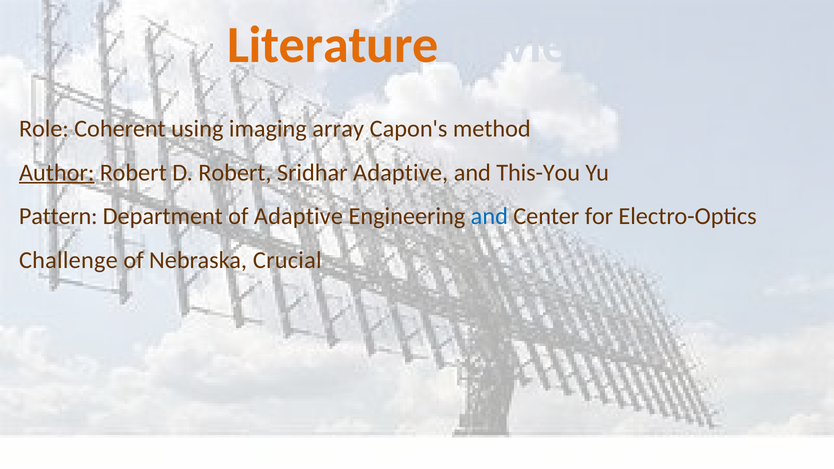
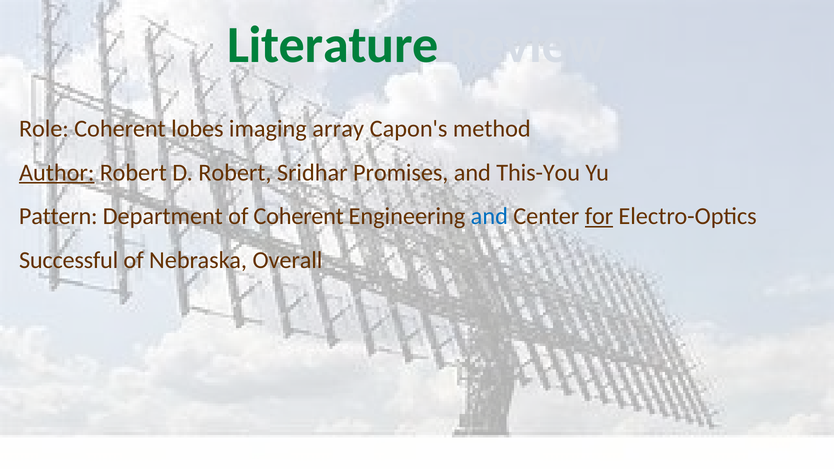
Literature colour: orange -> green (333, 45)
using: using -> lobes (197, 129)
Sridhar Adaptive: Adaptive -> Promises (401, 173)
of Adaptive: Adaptive -> Coherent (299, 216)
for underline: none -> present (599, 216)
Challenge: Challenge -> Successful (69, 260)
Crucial: Crucial -> Overall (287, 260)
